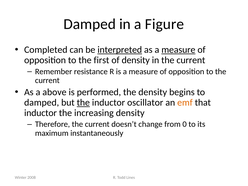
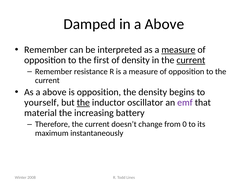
in a Figure: Figure -> Above (164, 24)
Completed: Completed -> Remember (46, 50)
interpreted underline: present -> none (120, 50)
current underline: none -> present (191, 60)
is performed: performed -> opposition (99, 92)
damped: damped -> yourself (42, 102)
emf colour: orange -> purple (185, 102)
inductor: inductor -> material (40, 113)
increasing density: density -> battery (130, 113)
